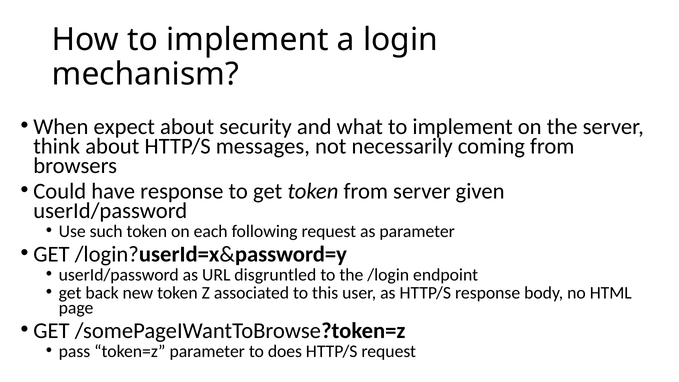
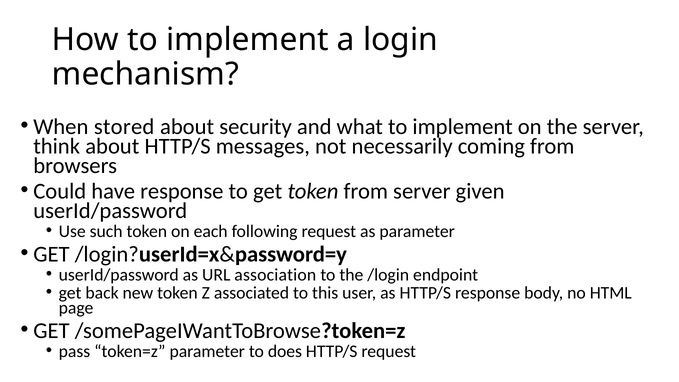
expect: expect -> stored (124, 127)
disgruntled: disgruntled -> association (275, 275)
